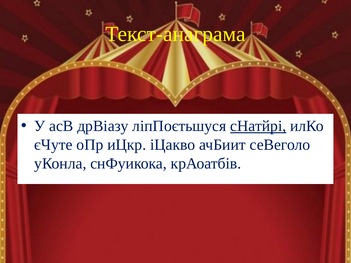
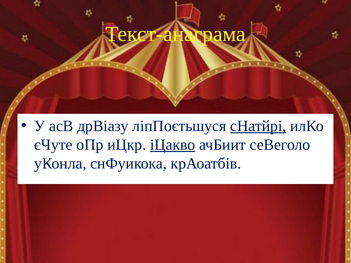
іЦакво underline: none -> present (173, 145)
